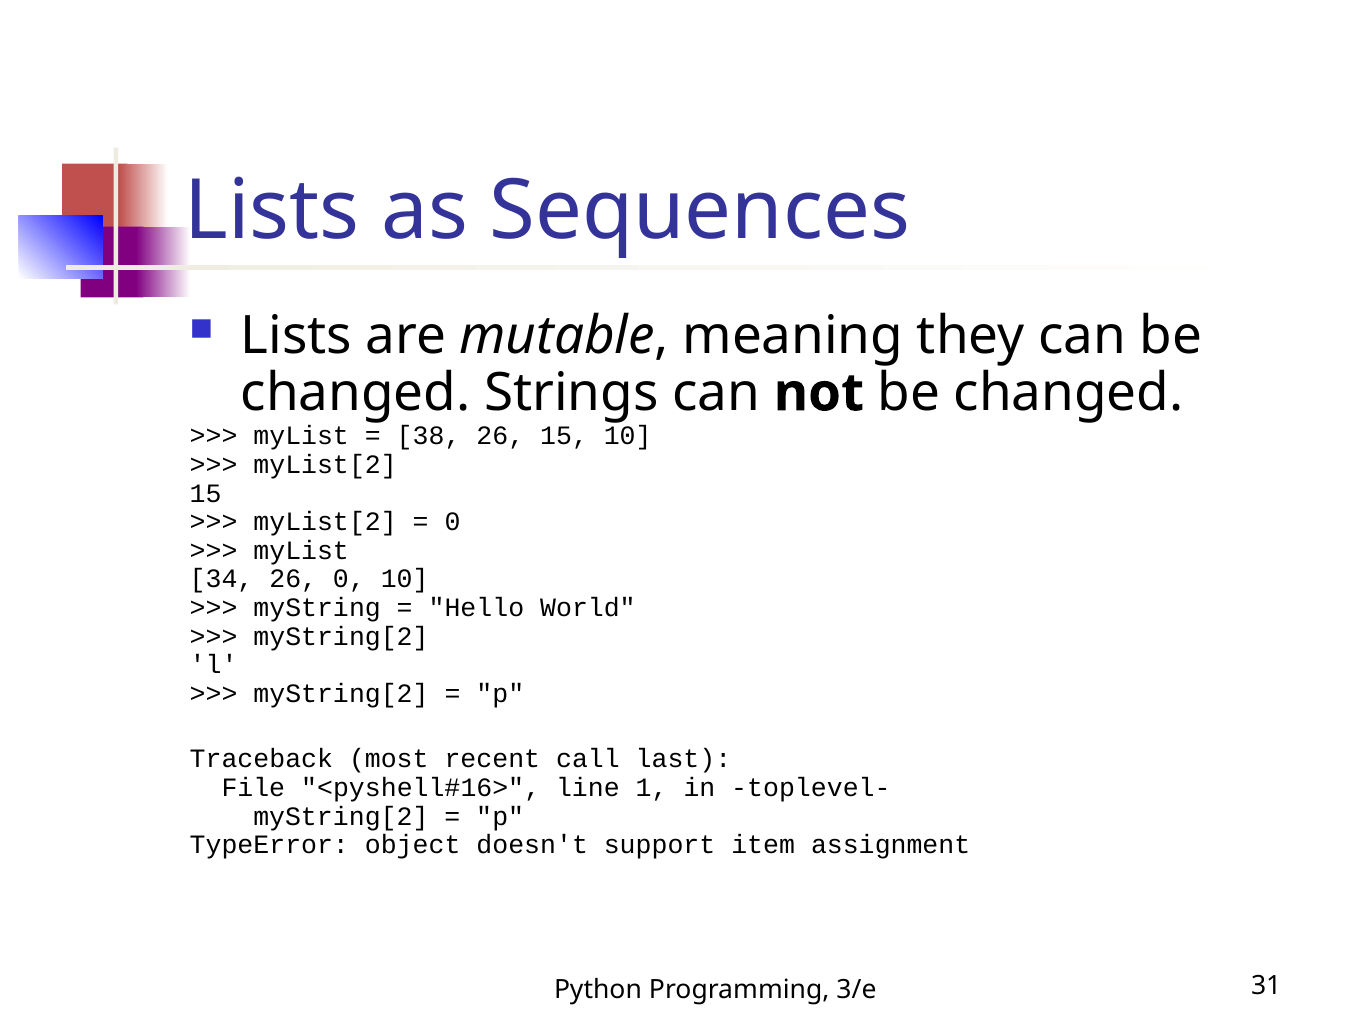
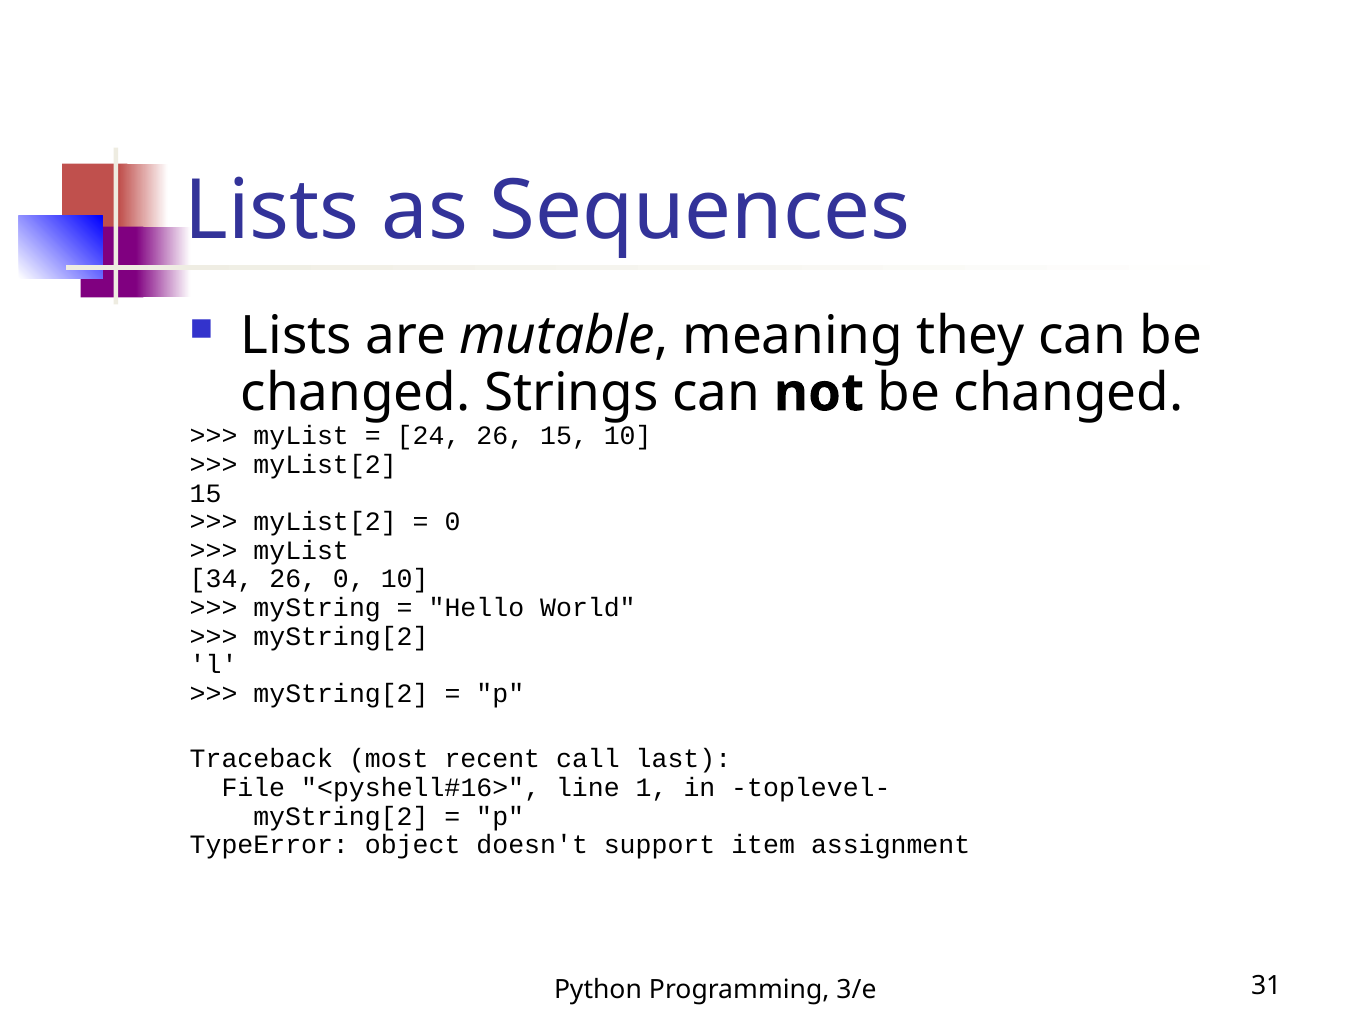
38: 38 -> 24 (429, 436)
